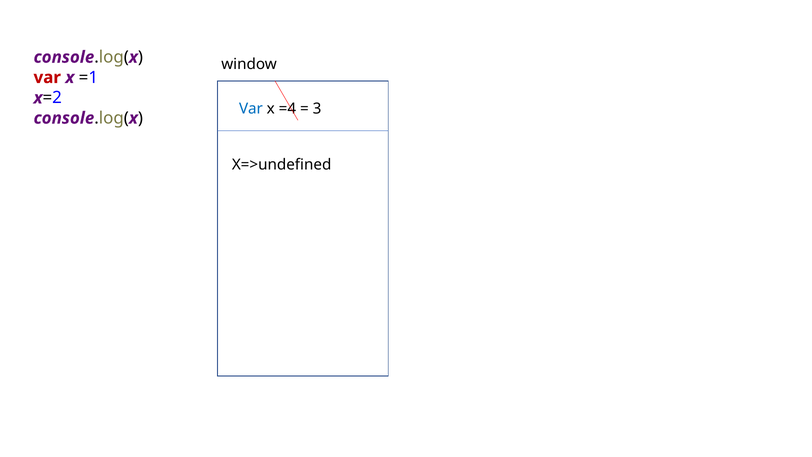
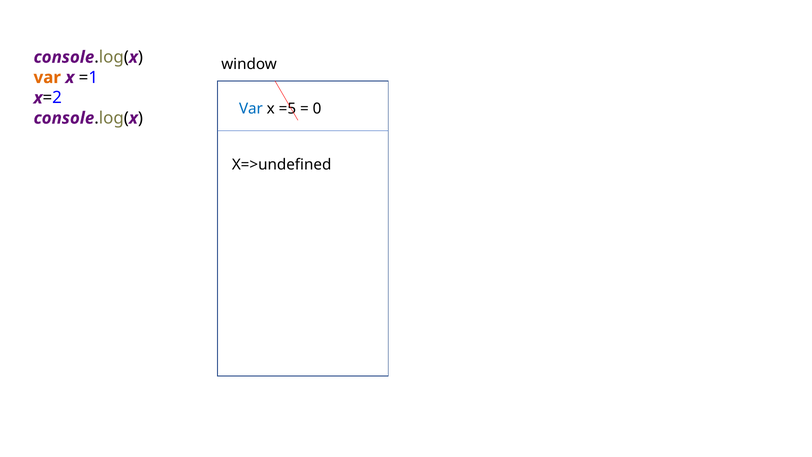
var colour: red -> orange (47, 77)
=4: =4 -> =5 (287, 109)
3: 3 -> 0 (317, 109)
